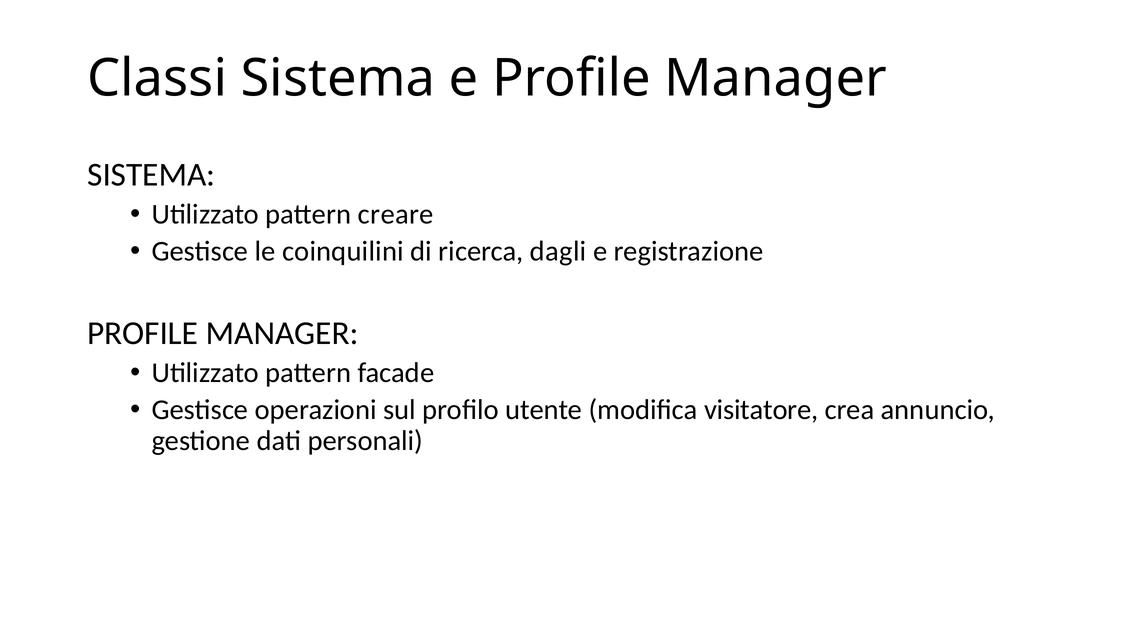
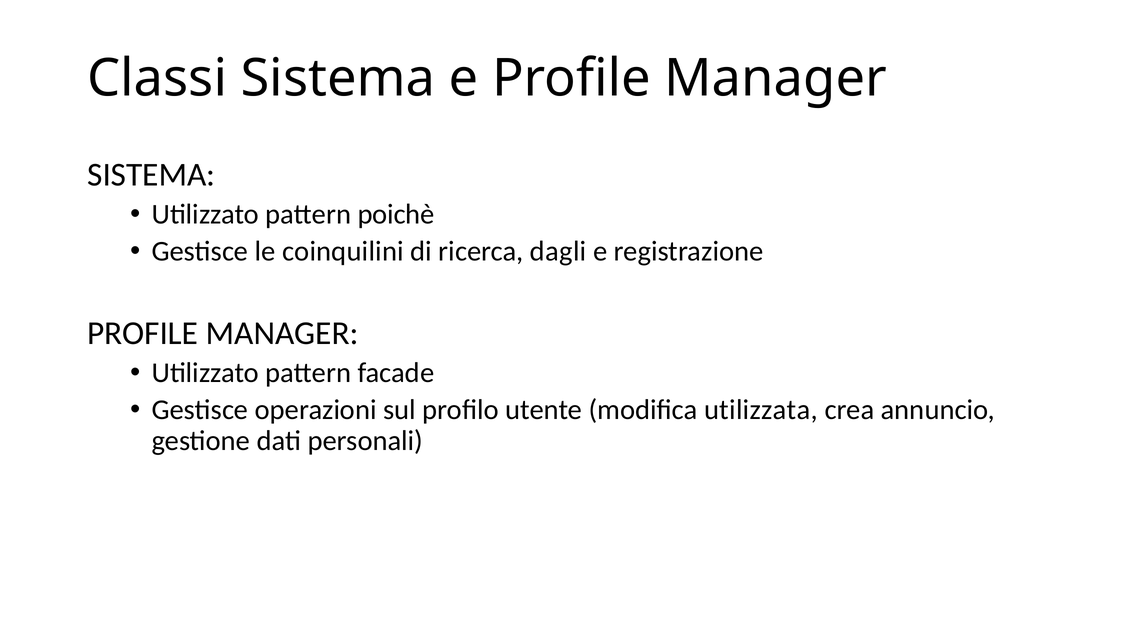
creare: creare -> poichè (396, 214)
visitatore: visitatore -> utilizzata (761, 410)
